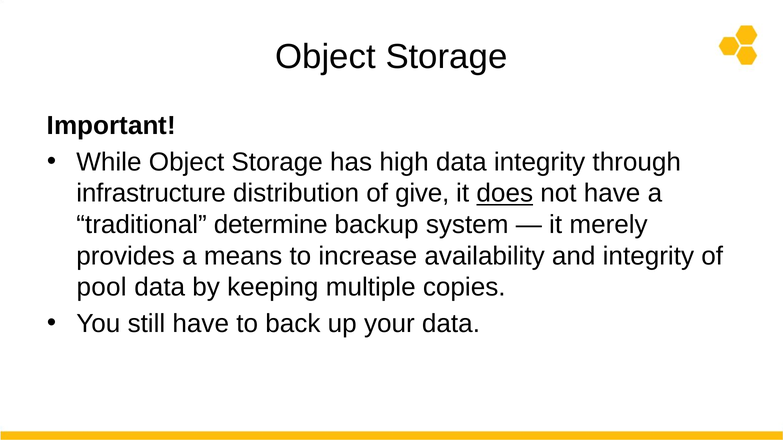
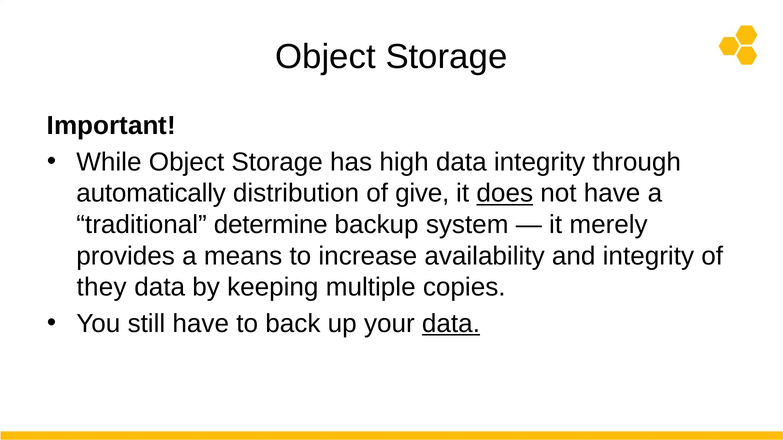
infrastructure: infrastructure -> automatically (151, 194)
pool: pool -> they (102, 288)
data underline: none -> present (451, 324)
